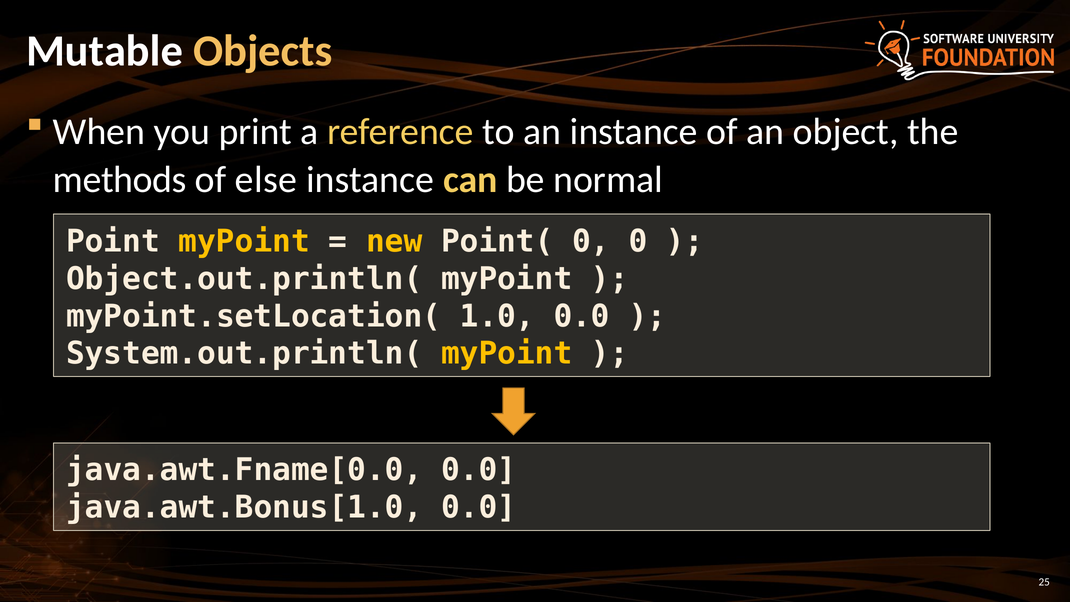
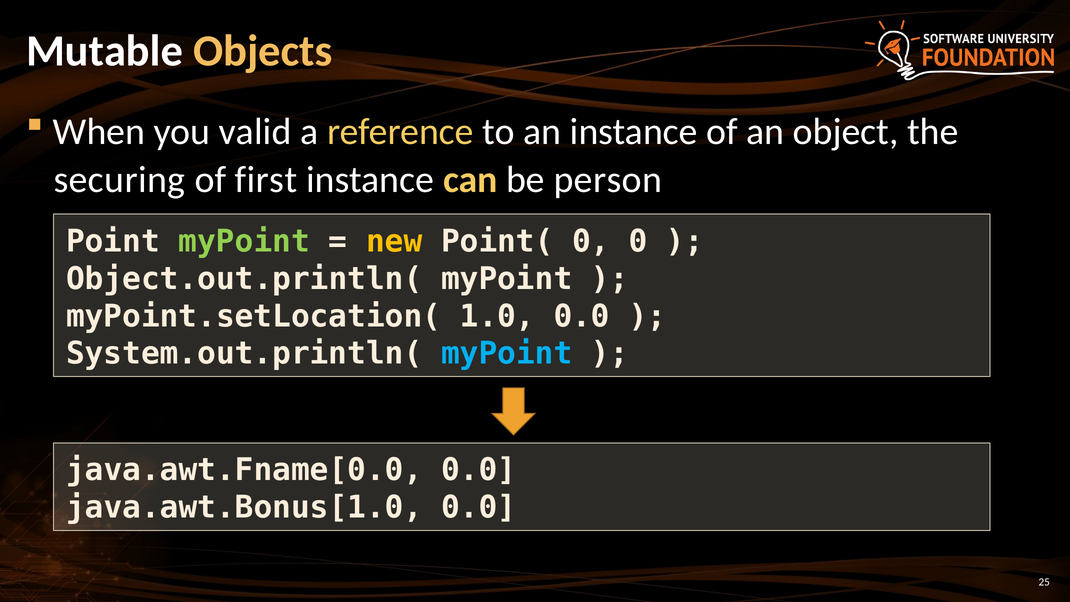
print: print -> valid (255, 132)
methods: methods -> securing (119, 180)
else: else -> first (266, 180)
normal: normal -> person (608, 180)
myPoint colour: yellow -> light green (244, 241)
myPoint colour: yellow -> light blue (507, 354)
